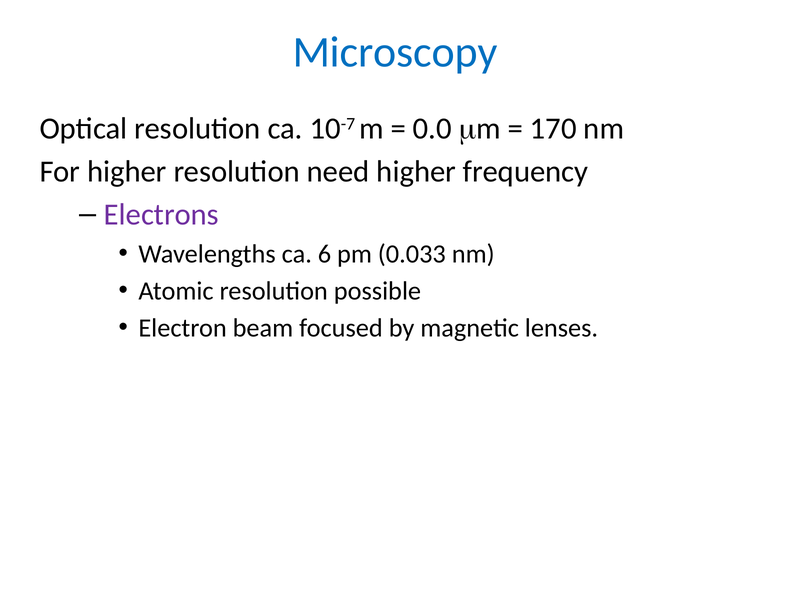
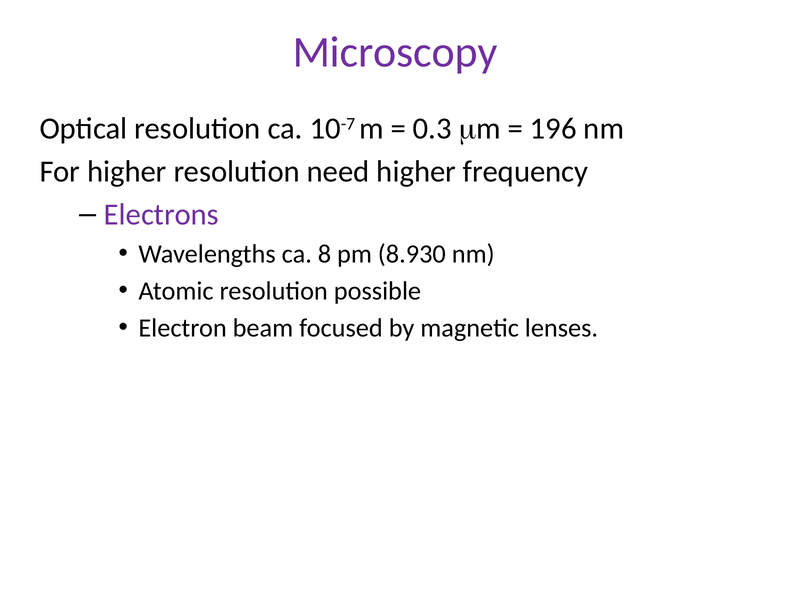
Microscopy colour: blue -> purple (395, 52)
0.0: 0.0 -> 0.3 (432, 129)
170: 170 -> 196 (553, 129)
6: 6 -> 8 (324, 254)
0.033: 0.033 -> 8.930 (412, 254)
